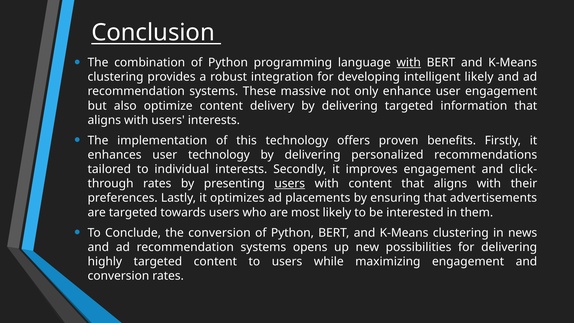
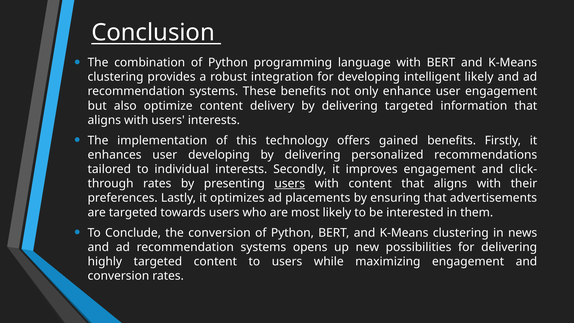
with underline: present -> none (409, 63)
These massive: massive -> benefits (303, 91)
proven: proven -> gained (399, 140)
user technology: technology -> developing (219, 155)
